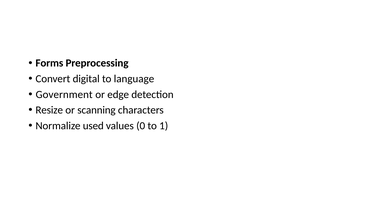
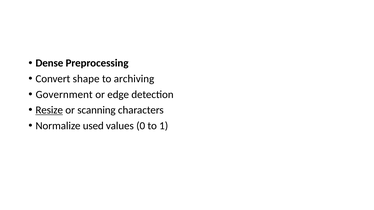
Forms: Forms -> Dense (49, 63)
digital: digital -> shape (86, 79)
language: language -> archiving (134, 79)
Resize underline: none -> present (49, 110)
